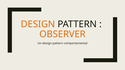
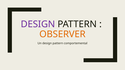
DESIGN colour: orange -> purple (38, 24)
